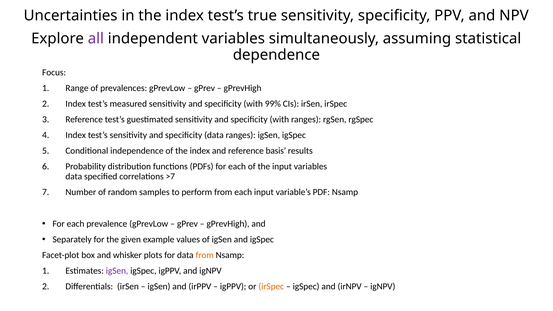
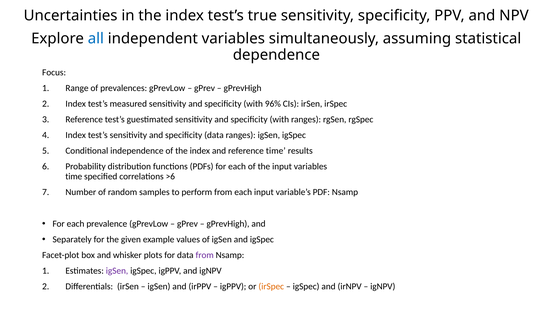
all colour: purple -> blue (96, 39)
99%: 99% -> 96% (273, 104)
reference basis: basis -> time (276, 151)
data: data -> time (74, 177)
>7: >7 -> >6 (170, 177)
from colour: orange -> purple (205, 255)
